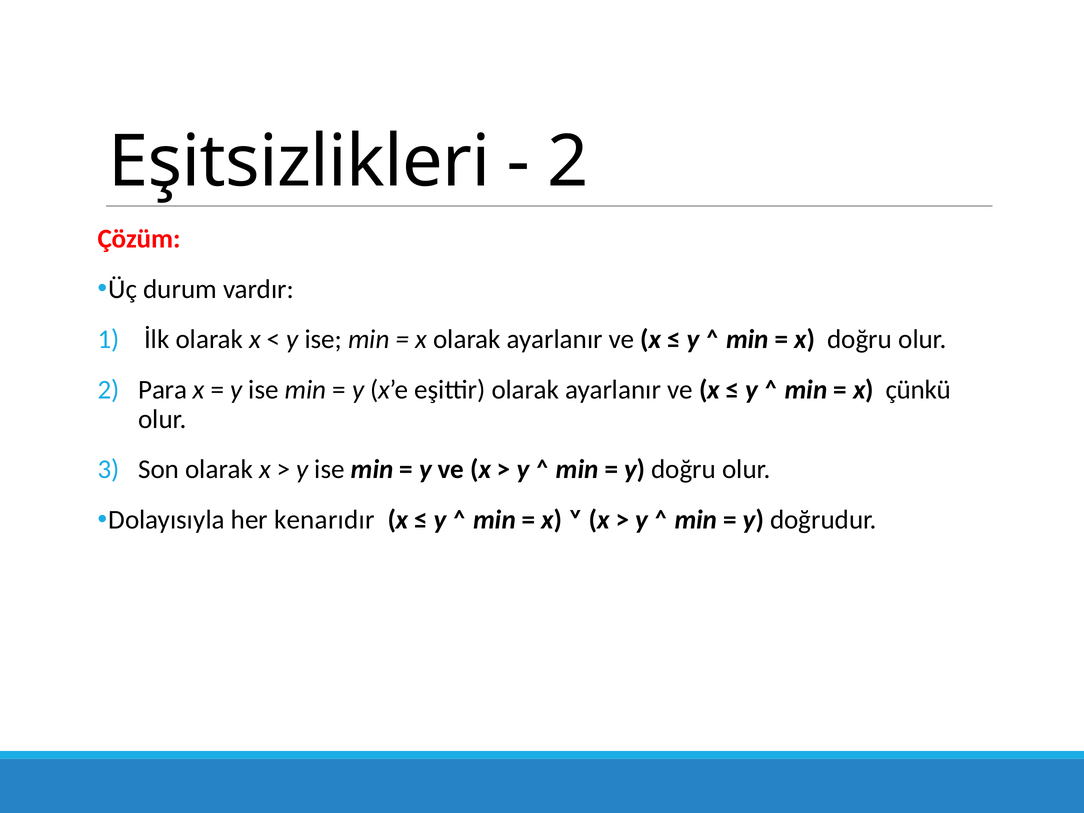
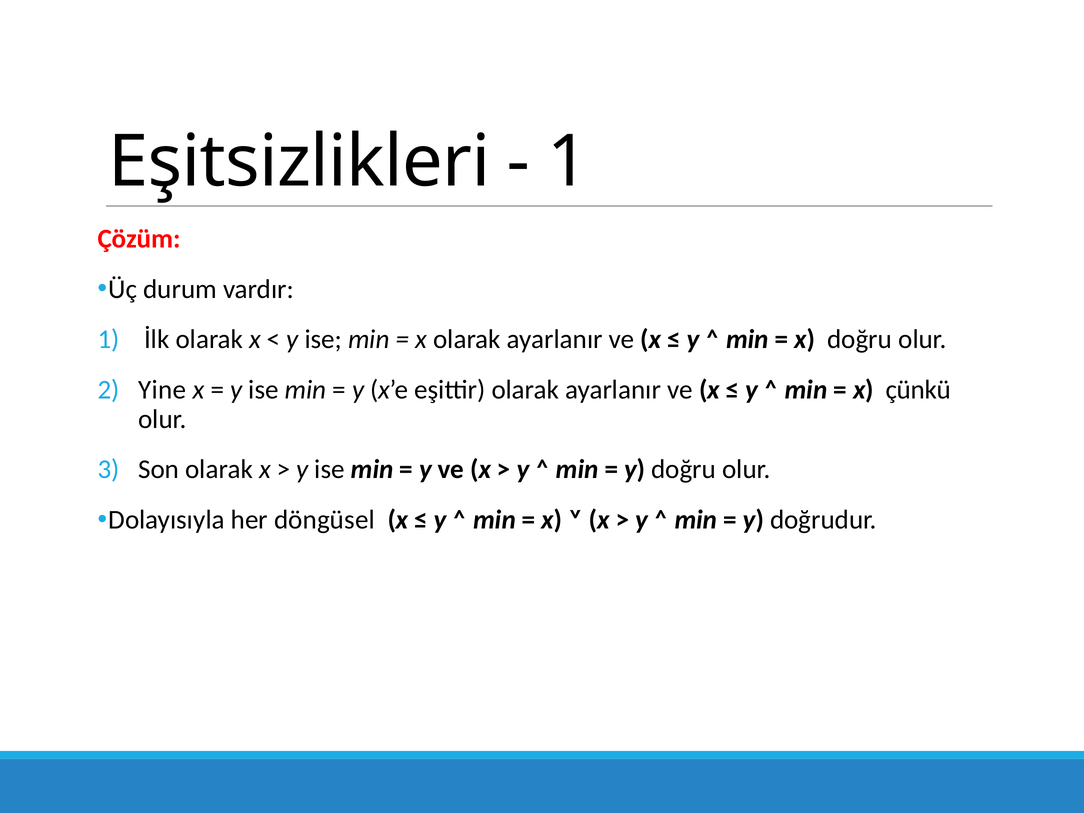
2: 2 -> 1 (568, 162)
Para: Para -> Yine (162, 390)
kenarıdır: kenarıdır -> döngüsel (324, 520)
